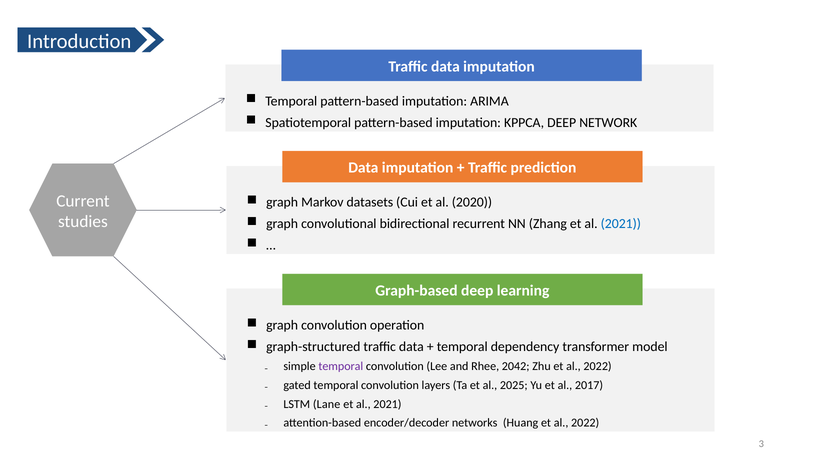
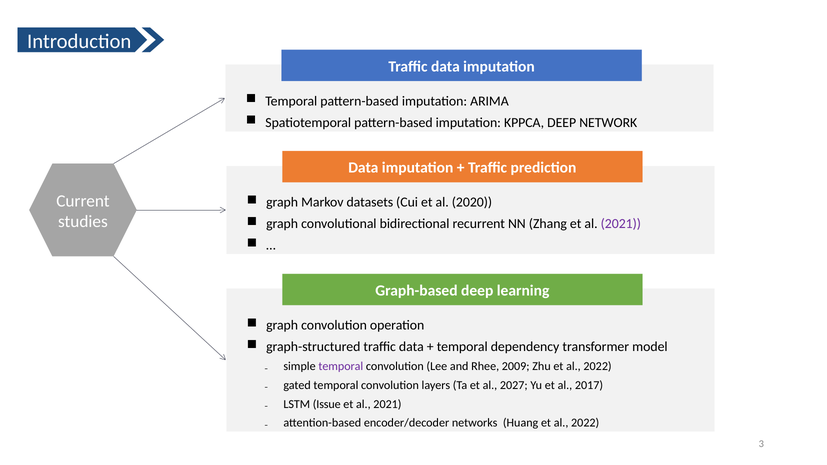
2021 colour: blue -> purple (621, 224)
2042: 2042 -> 2009 (516, 367)
2025: 2025 -> 2027 (514, 385)
Lane: Lane -> Issue (327, 404)
